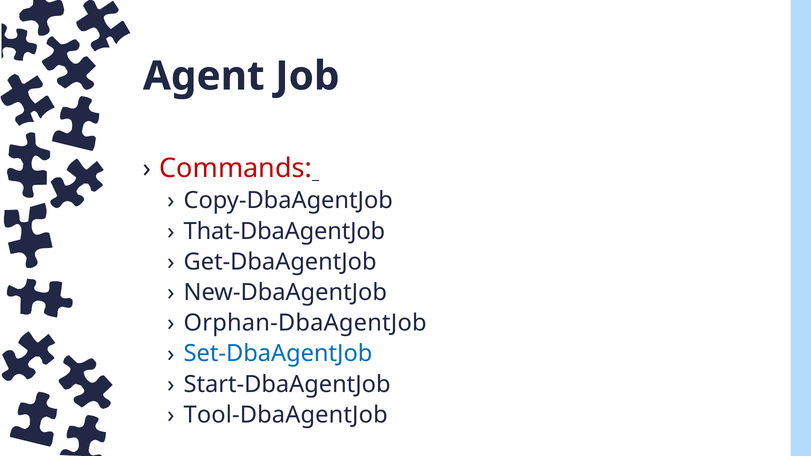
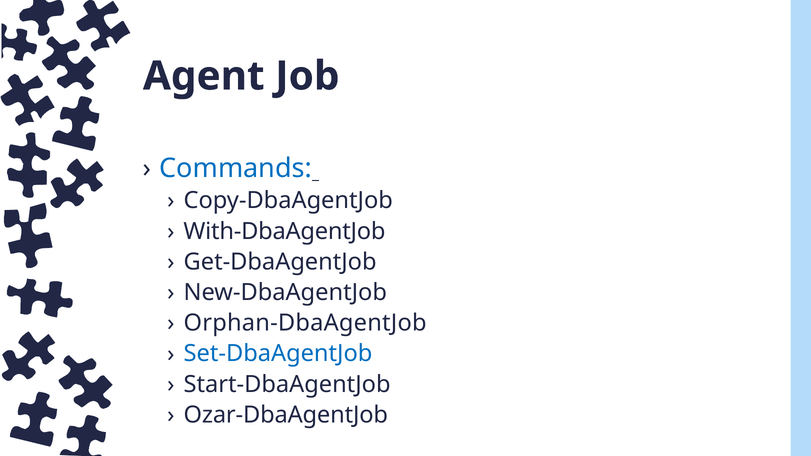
Commands colour: red -> blue (236, 168)
That-DbaAgentJob: That-DbaAgentJob -> With-DbaAgentJob (284, 231)
Tool-DbaAgentJob: Tool-DbaAgentJob -> Ozar-DbaAgentJob (286, 415)
